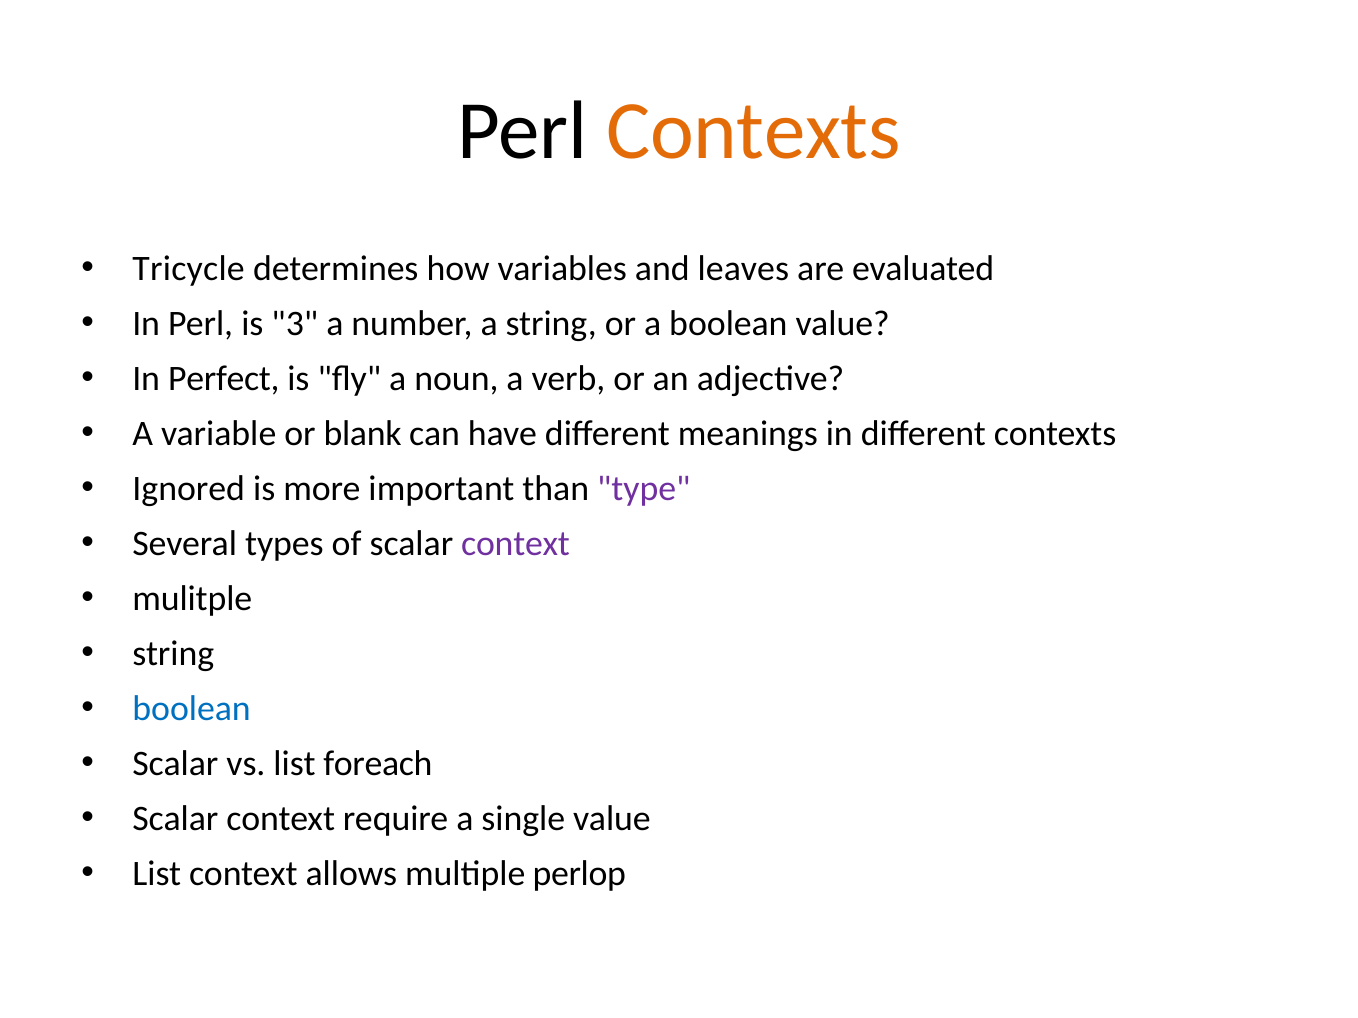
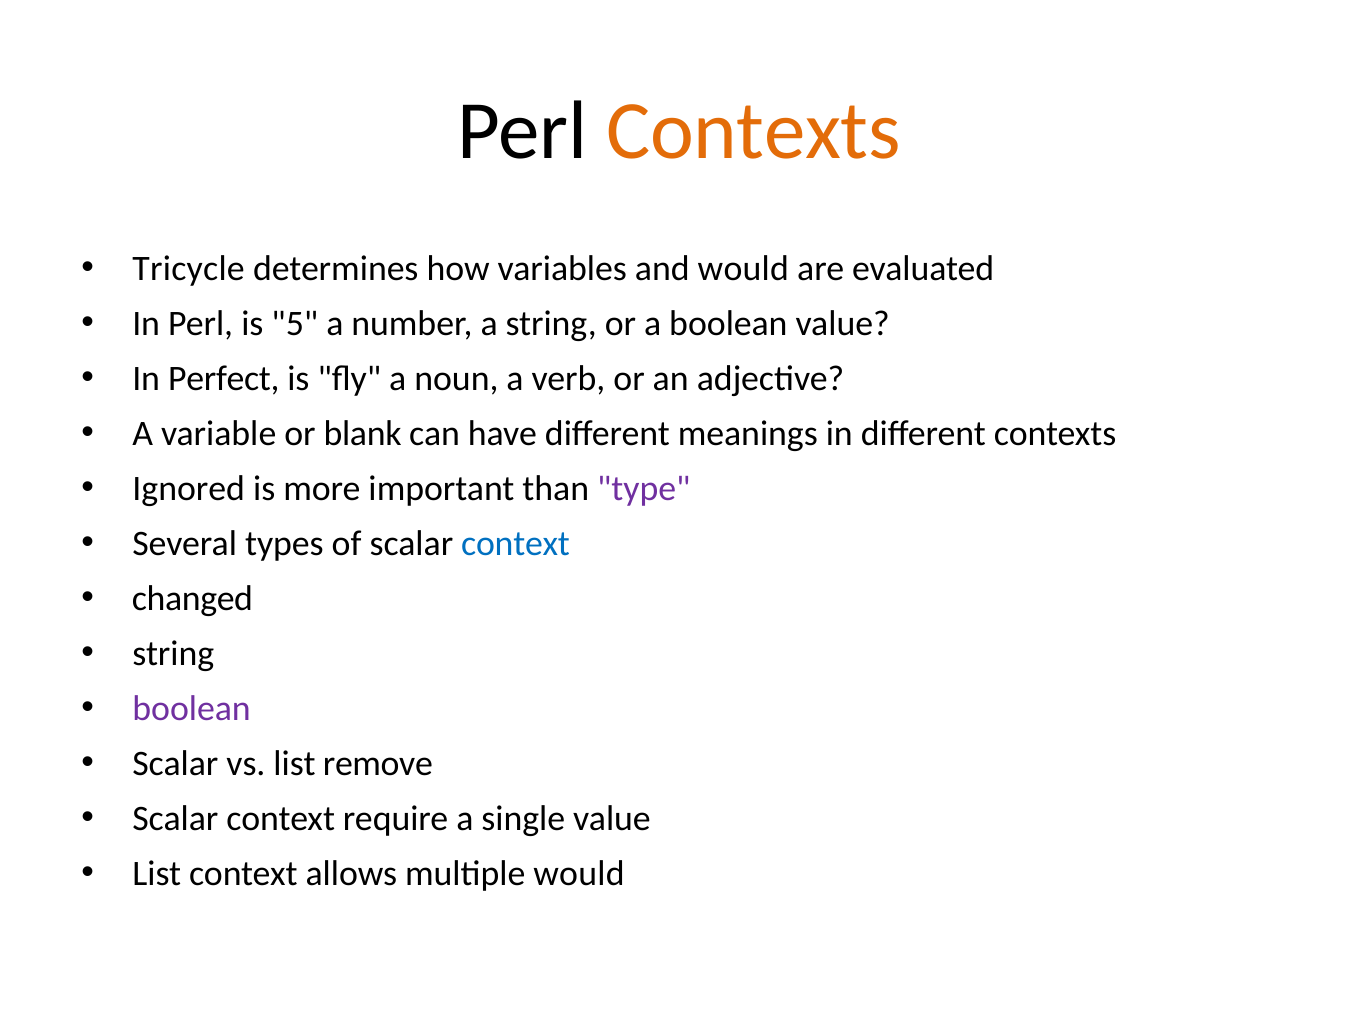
and leaves: leaves -> would (743, 268)
3: 3 -> 5 (295, 324)
context colour: purple -> blue (516, 544)
mulitple: mulitple -> changed (192, 599)
boolean colour: blue -> purple (192, 709)
foreach: foreach -> remove (378, 764)
multiple perlop: perlop -> would (579, 874)
